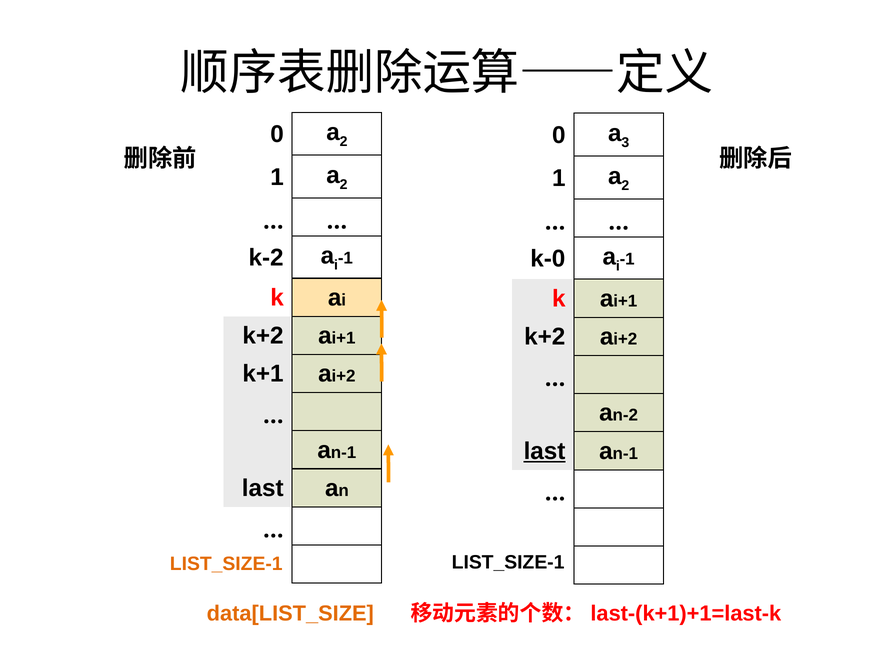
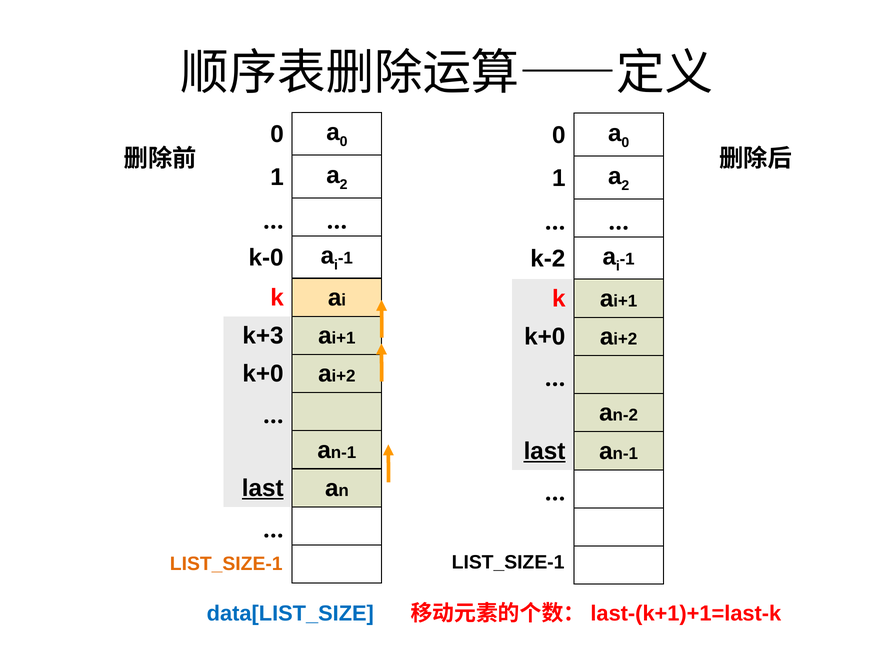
2: 2 -> 0 (344, 142)
3: 3 -> 0 (625, 143)
k-2: k-2 -> k-0 (266, 258)
k-0: k-0 -> k-2 (548, 258)
k+2: k+2 -> k+3 (263, 336)
k+2: k+2 -> k+0 (545, 337)
k+1: k+1 -> k+0 (263, 374)
last underline: none -> present (263, 488)
data[LIST_SIZE colour: orange -> blue (290, 613)
